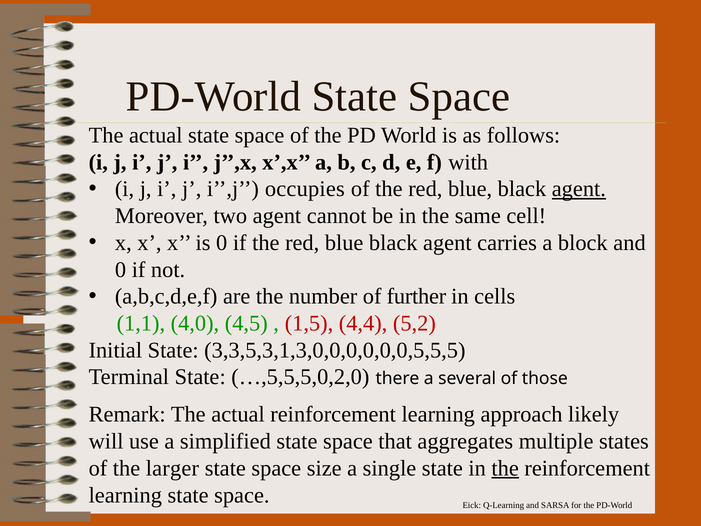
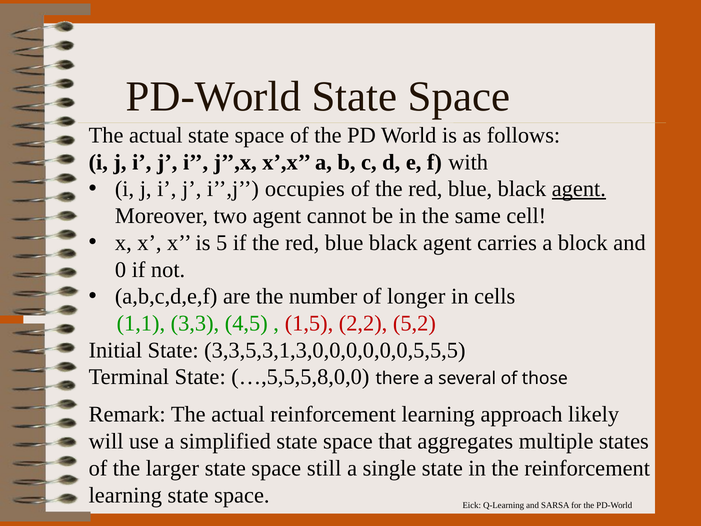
is 0: 0 -> 5 (222, 243)
further: further -> longer (416, 296)
4,0: 4,0 -> 3,3 (195, 323)
4,4: 4,4 -> 2,2 (363, 323)
…,5,5,5,0,2,0: …,5,5,5,0,2,0 -> …,5,5,5,8,0,0 (300, 377)
size: size -> still (324, 468)
the underline: present -> none (505, 468)
